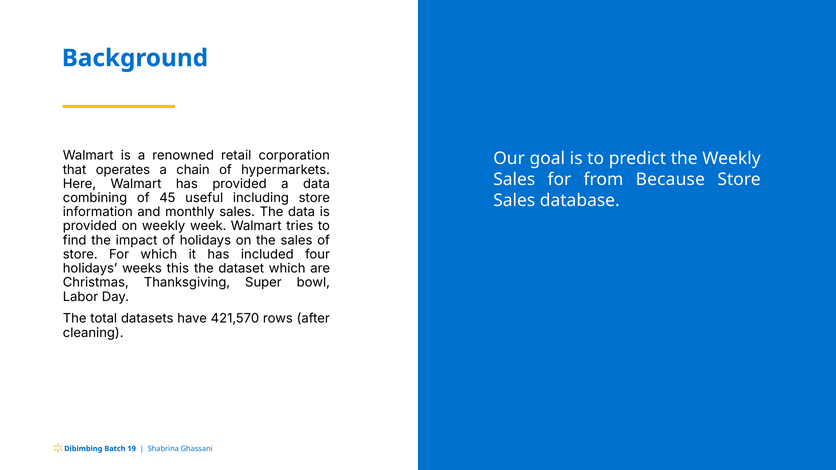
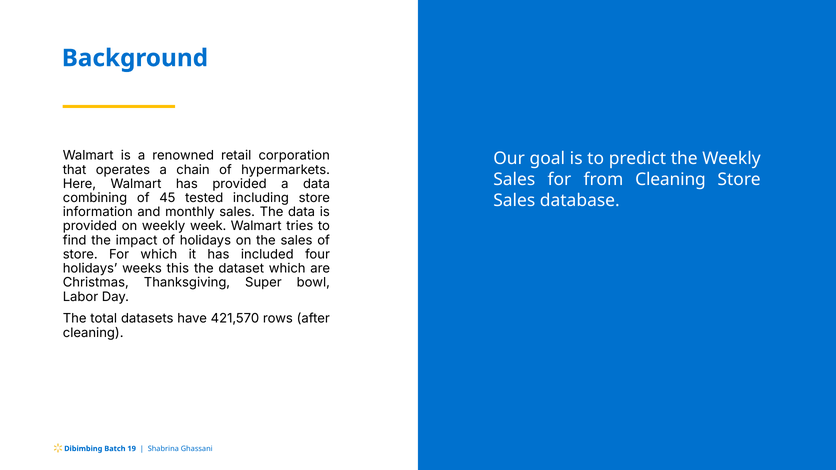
from Because: Because -> Cleaning (670, 180)
useful: useful -> tested (204, 198)
